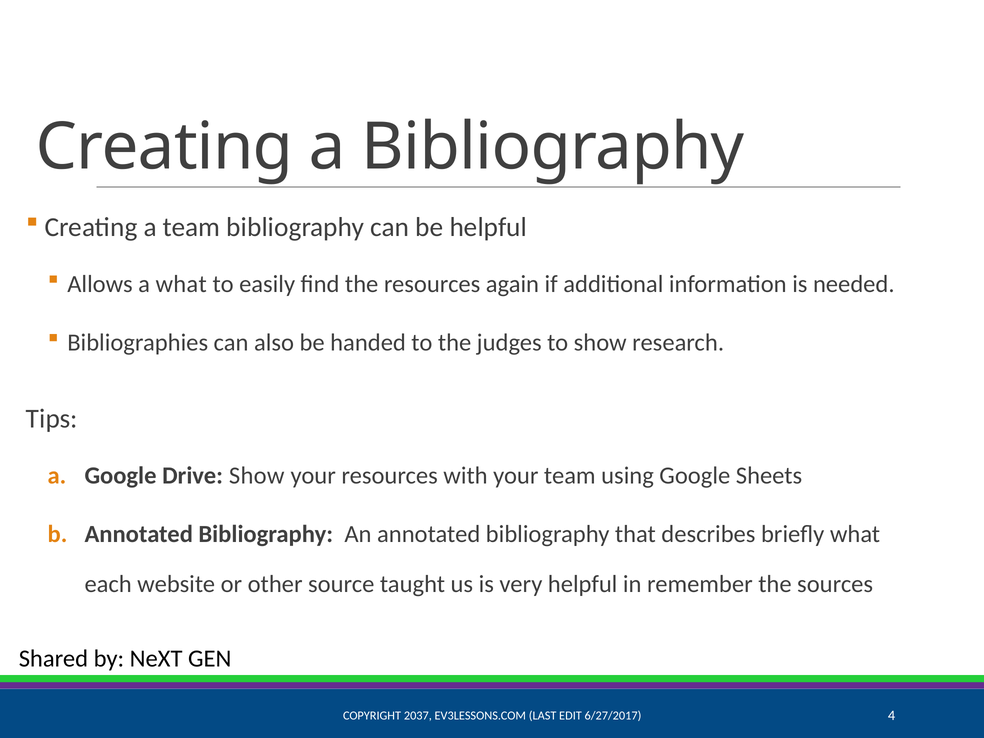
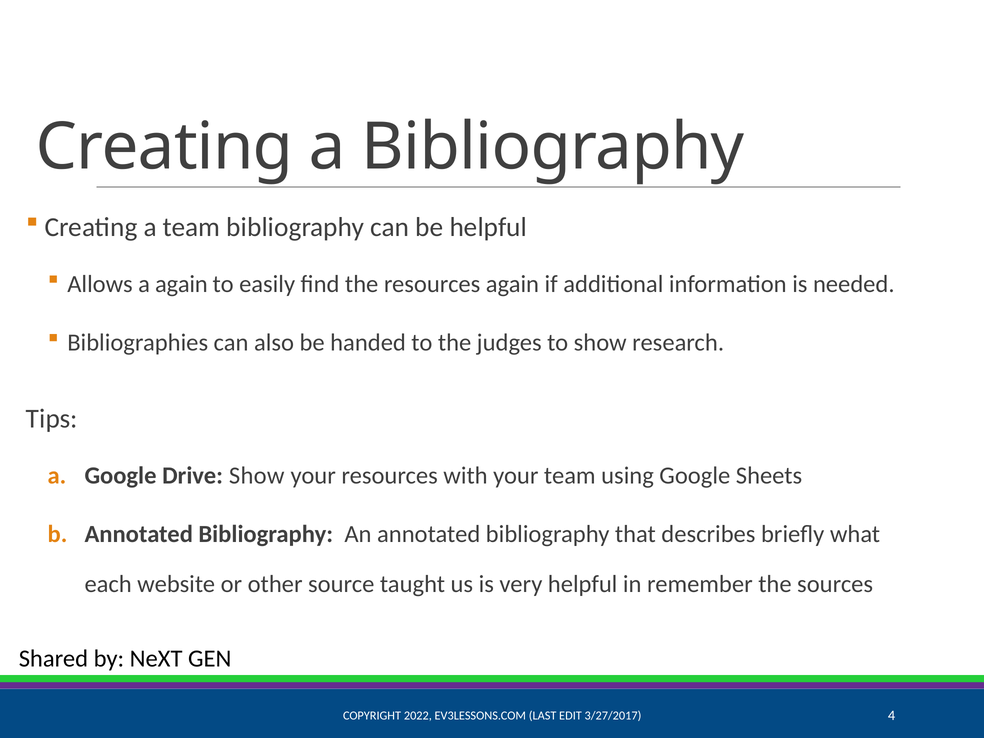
a what: what -> again (181, 284)
2037: 2037 -> 2022 (418, 716)
6/27/2017: 6/27/2017 -> 3/27/2017 (613, 716)
